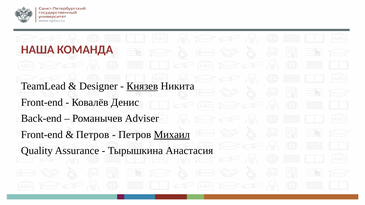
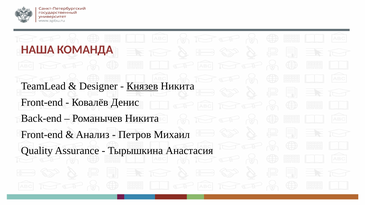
Романычев Adviser: Adviser -> Никита (142, 119)
Петров: Петров -> Анализ (93, 135)
Михаил underline: present -> none (172, 135)
